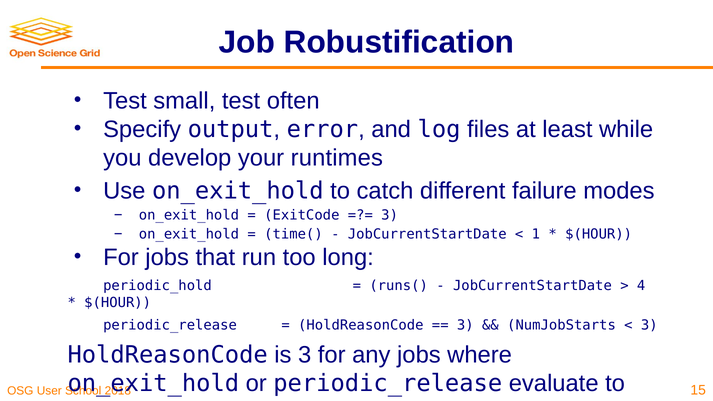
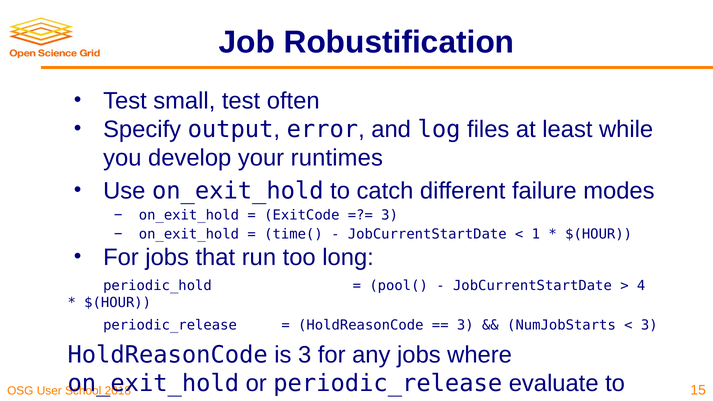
runs(: runs( -> pool( (399, 286)
